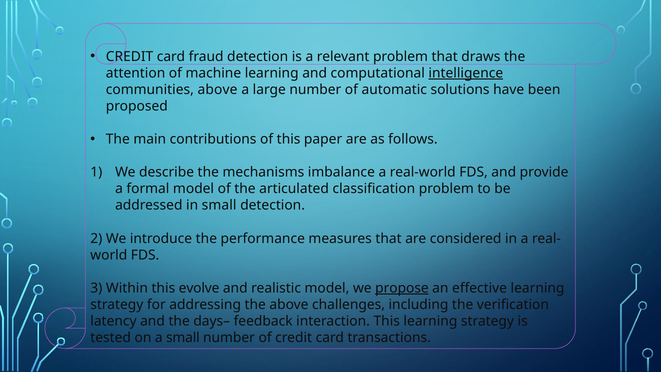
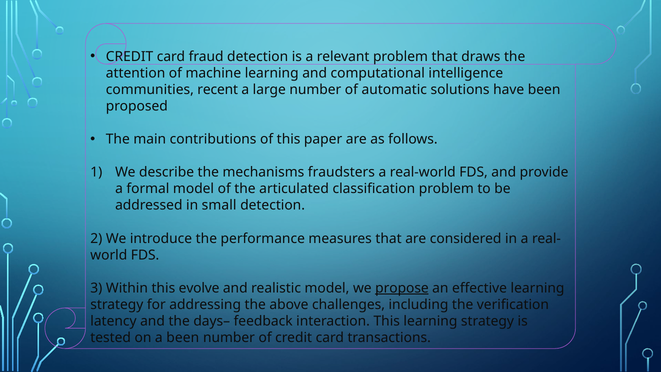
intelligence underline: present -> none (466, 73)
communities above: above -> recent (218, 90)
imbalance: imbalance -> fraudsters (341, 172)
a small: small -> been (183, 338)
